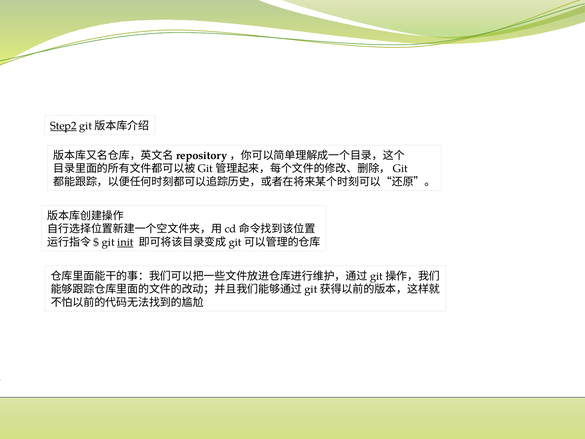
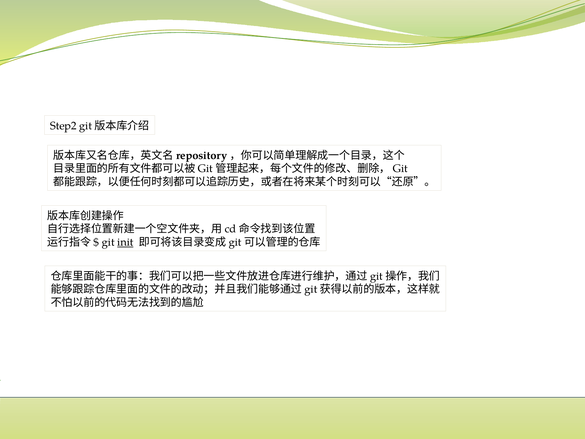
Step2 underline: present -> none (63, 126)
